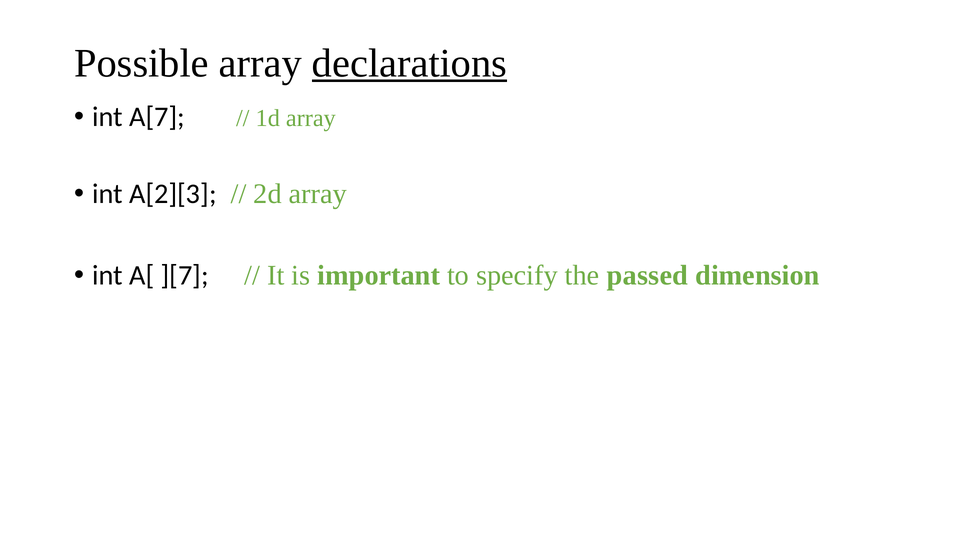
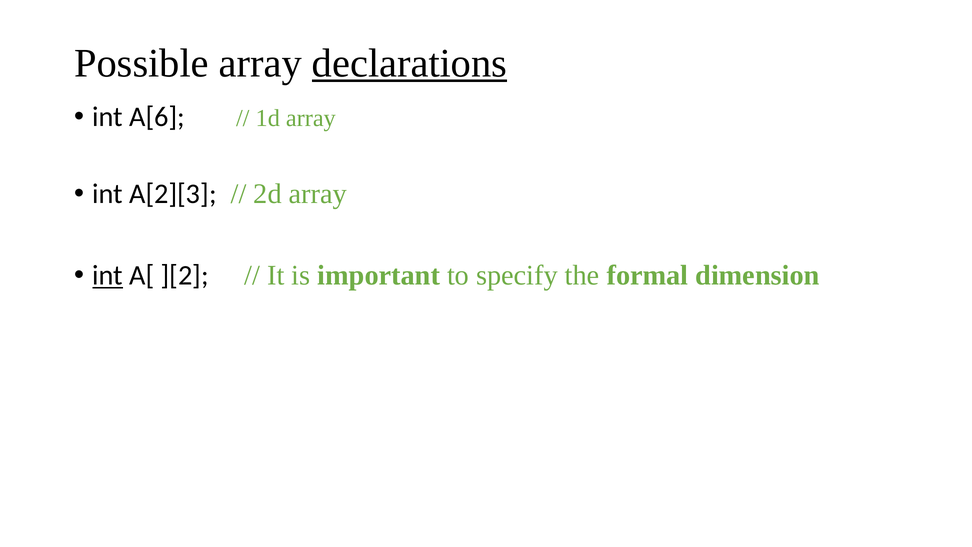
A[7: A[7 -> A[6 (157, 117)
int underline: none -> present (108, 275)
][7: ][7 -> ][2 (185, 275)
passed: passed -> formal (647, 275)
